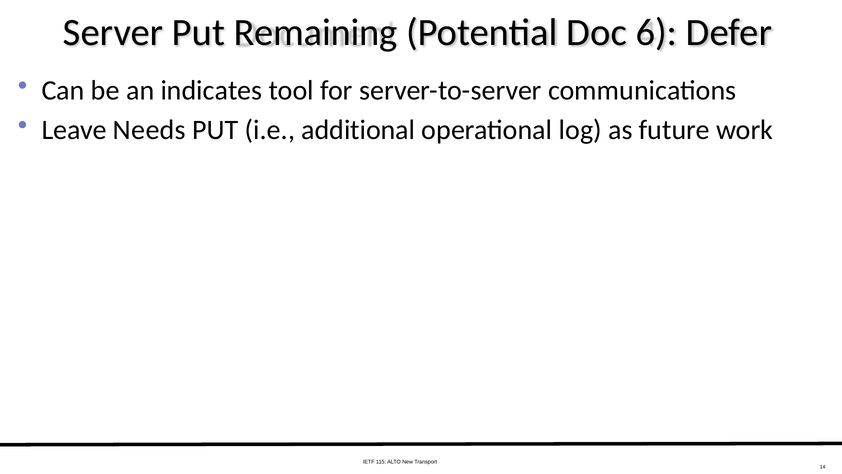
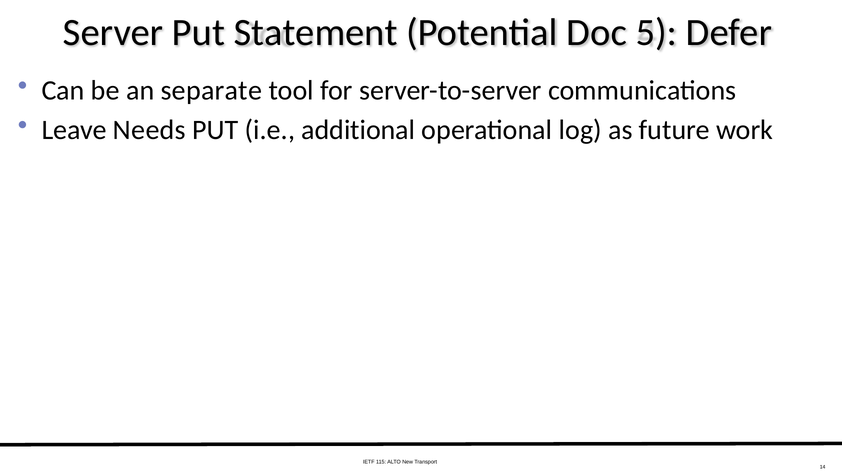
Remaining: Remaining -> Statement (316, 32)
6: 6 -> 5 (656, 32)
indicates: indicates -> separate (211, 90)
